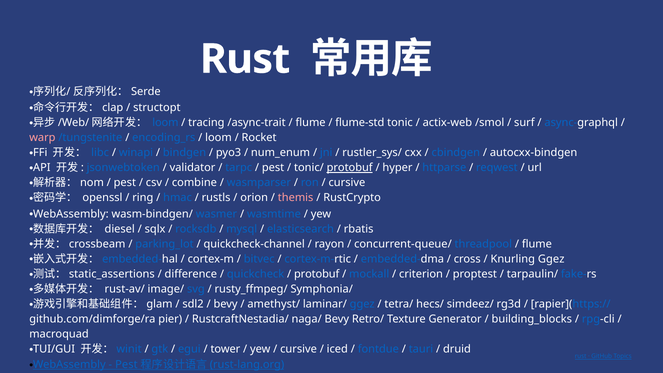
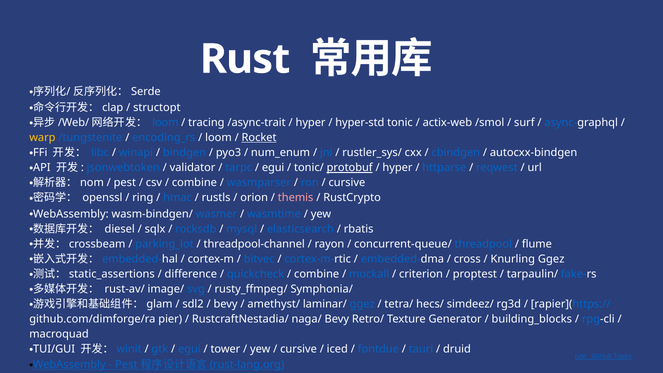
flume: flume -> hyper (311, 123)
flume-std: flume-std -> hyper-std (360, 123)
warp colour: pink -> yellow (42, 138)
Rocket underline: none -> present (259, 138)
pest: pest -> egui (273, 168)
quickcheck-channel: quickcheck-channel -> threadpool-channel (254, 244)
protobuf: protobuf -> combine (317, 274)
